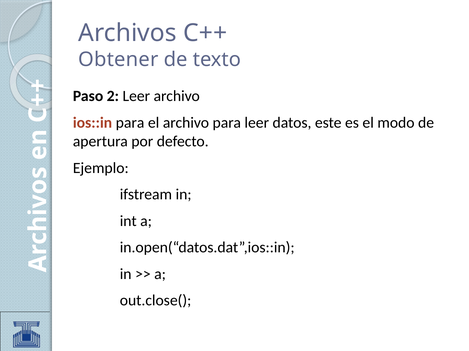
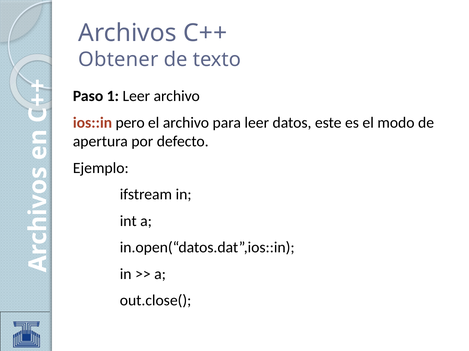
2: 2 -> 1 (113, 96)
ios::in para: para -> pero (130, 123)
